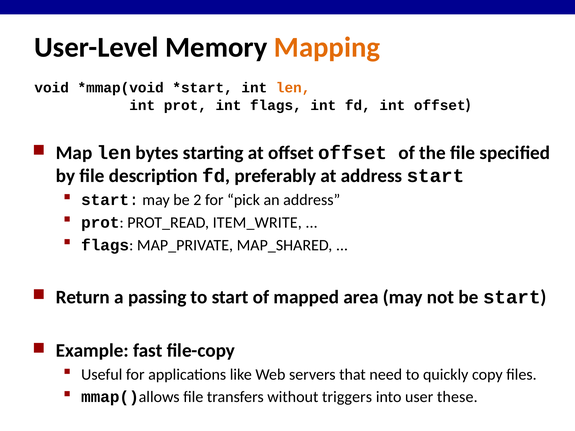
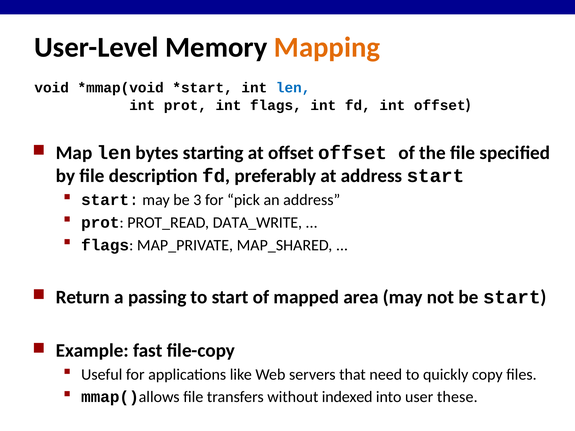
len colour: orange -> blue (293, 88)
2: 2 -> 3 (197, 200)
ITEM_WRITE: ITEM_WRITE -> DATA_WRITE (257, 223)
triggers: triggers -> indexed (347, 397)
